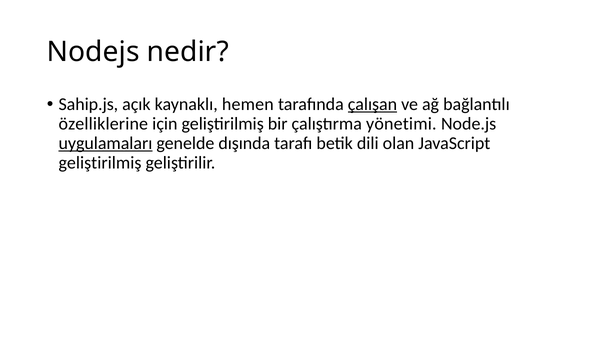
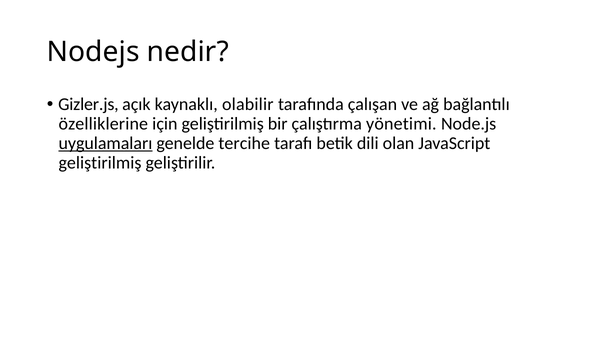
Sahip.js: Sahip.js -> Gizler.js (88, 104)
hemen: hemen -> olabilir (248, 104)
çalışan underline: present -> none (372, 104)
dışında: dışında -> tercihe (244, 143)
